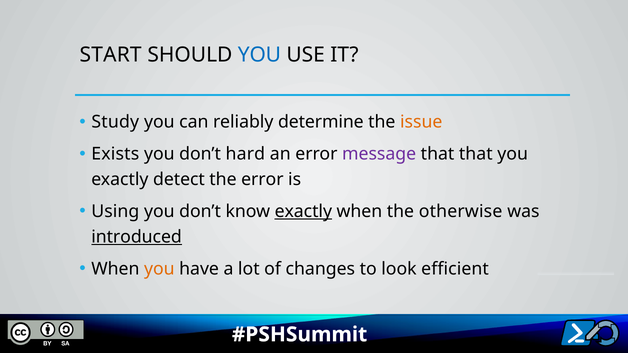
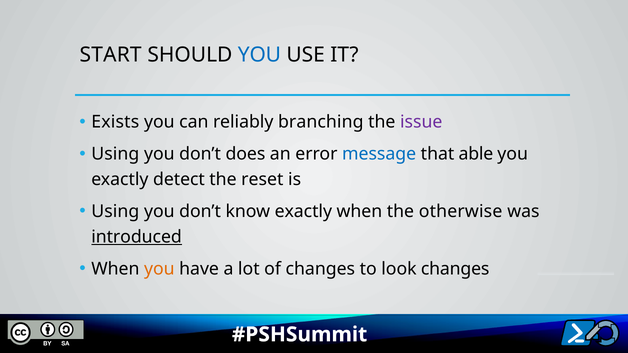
Study: Study -> Exists (115, 122)
determine: determine -> branching (321, 122)
issue colour: orange -> purple (421, 122)
Exists: Exists -> Using (115, 154)
hard: hard -> does (245, 154)
message colour: purple -> blue (379, 154)
that that: that -> able (476, 154)
the error: error -> reset (262, 180)
exactly underline: present -> none (303, 212)
look efficient: efficient -> changes (455, 269)
